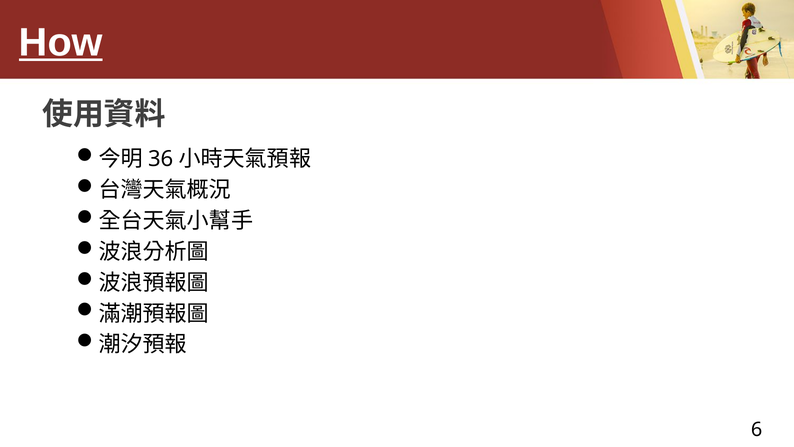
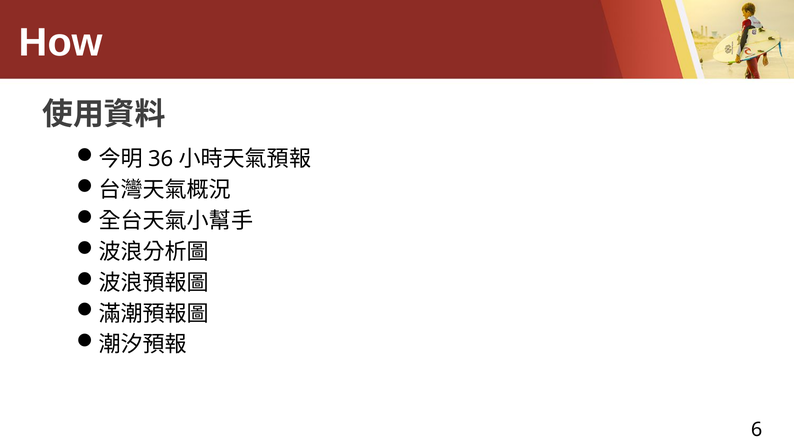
How underline: present -> none (61, 43)
